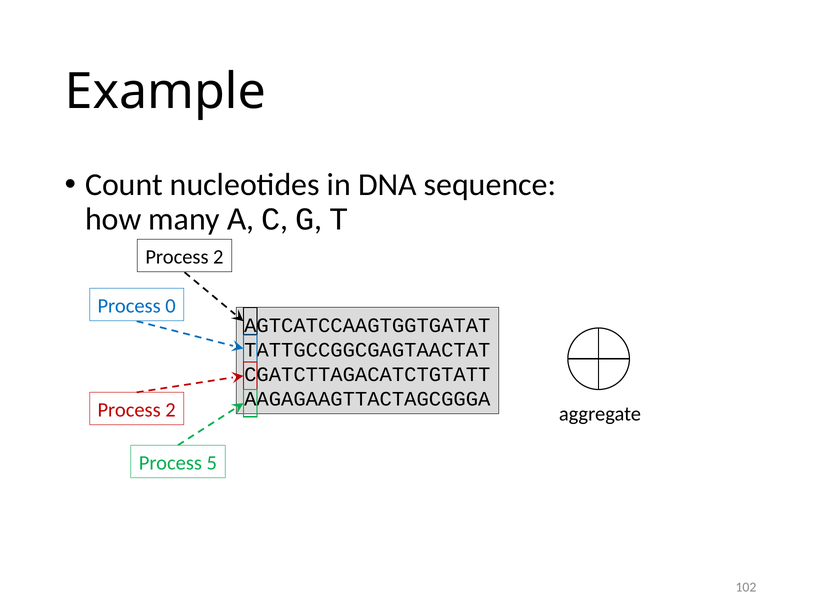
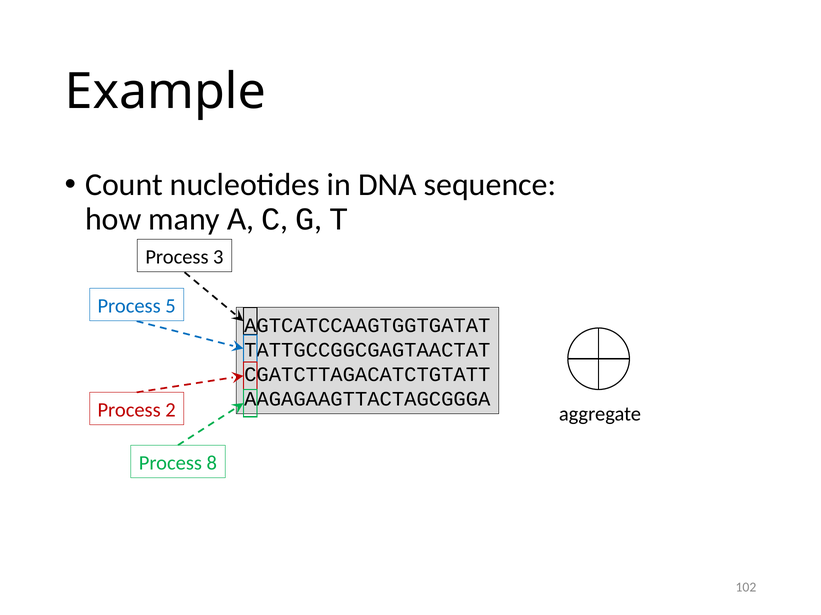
2: 2 -> 3 (218, 257)
0: 0 -> 5 (170, 306)
5: 5 -> 8 (212, 464)
